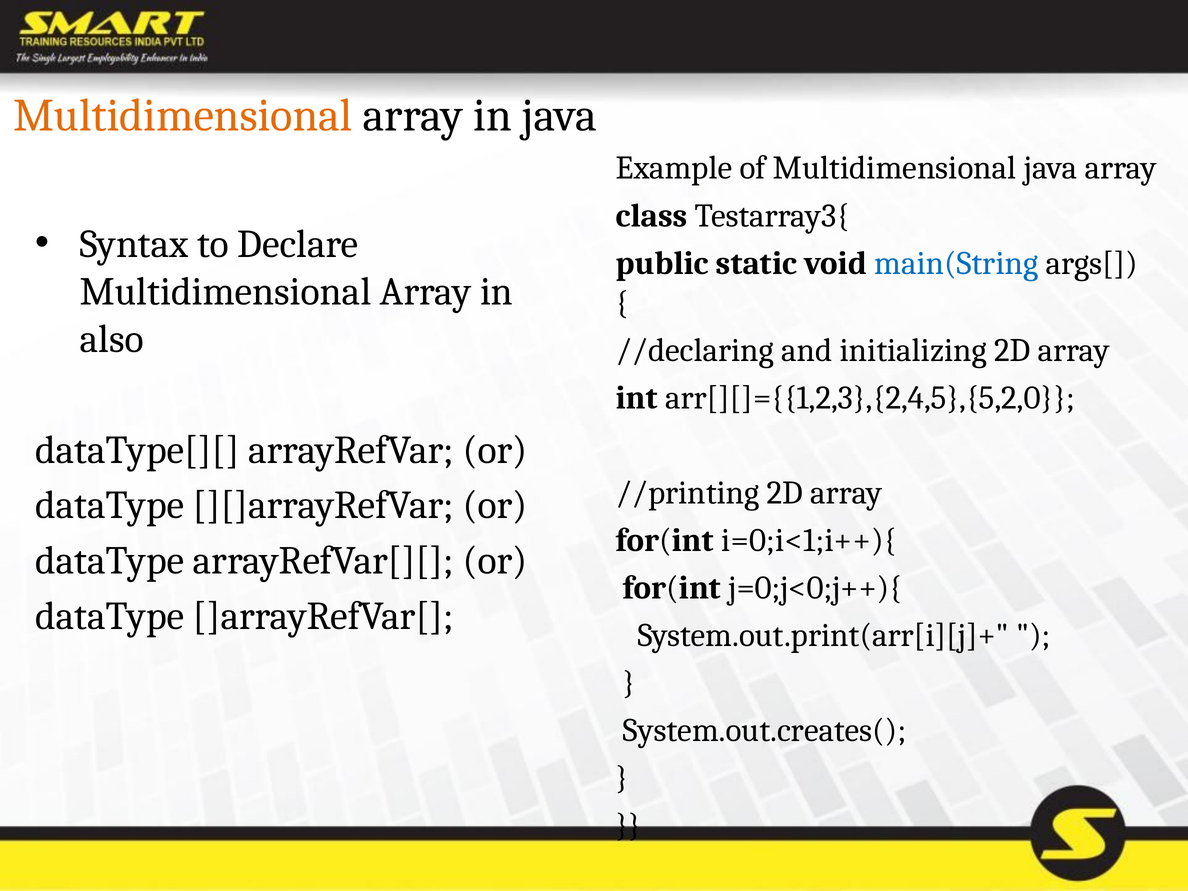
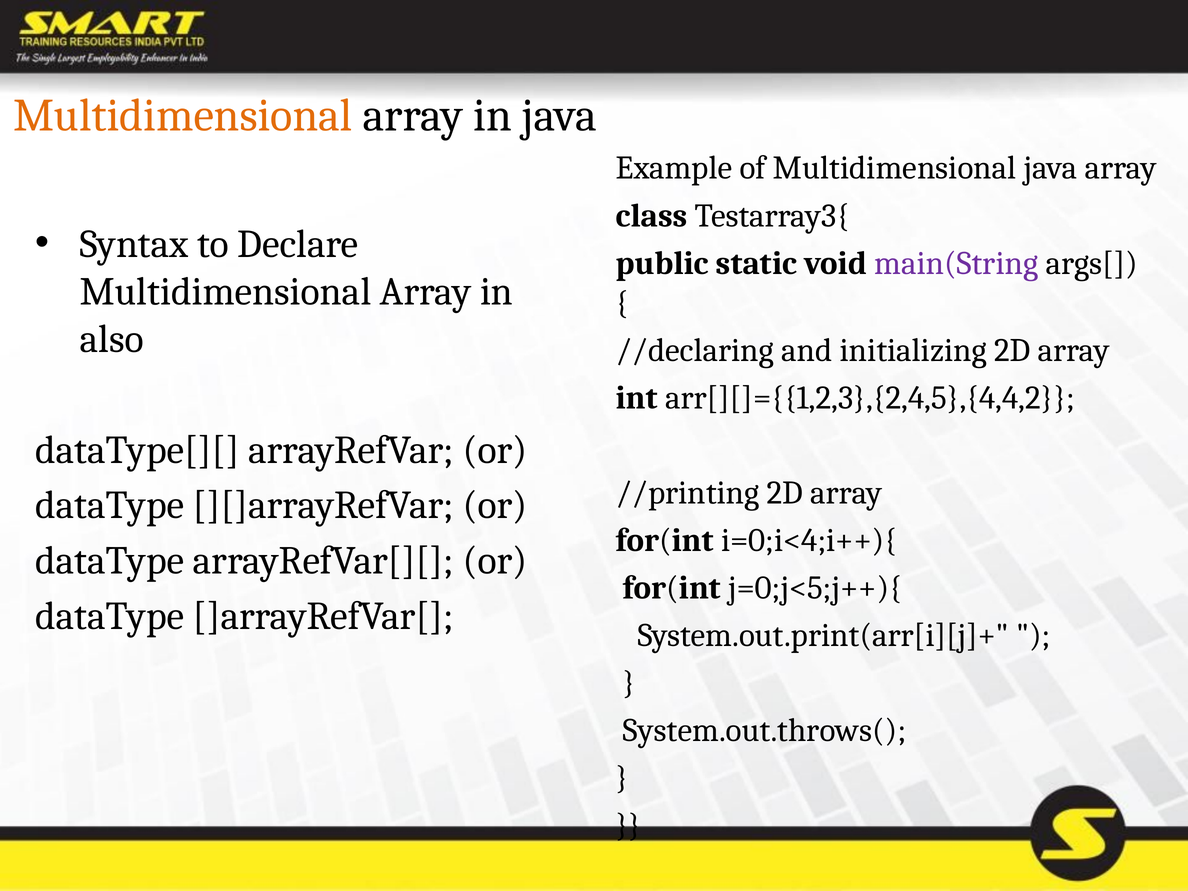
main(String colour: blue -> purple (956, 263)
arr[][]={{1,2,3},{2,4,5},{5,2,0: arr[][]={{1,2,3},{2,4,5},{5,2,0 -> arr[][]={{1,2,3},{2,4,5},{4,4,2 (870, 398)
i=0;i<1;i++){: i=0;i<1;i++){ -> i=0;i<4;i++){ (809, 540)
j=0;j<0;j++){: j=0;j<0;j++){ -> j=0;j<5;j++){ (815, 588)
System.out.creates(: System.out.creates( -> System.out.throws( (765, 730)
